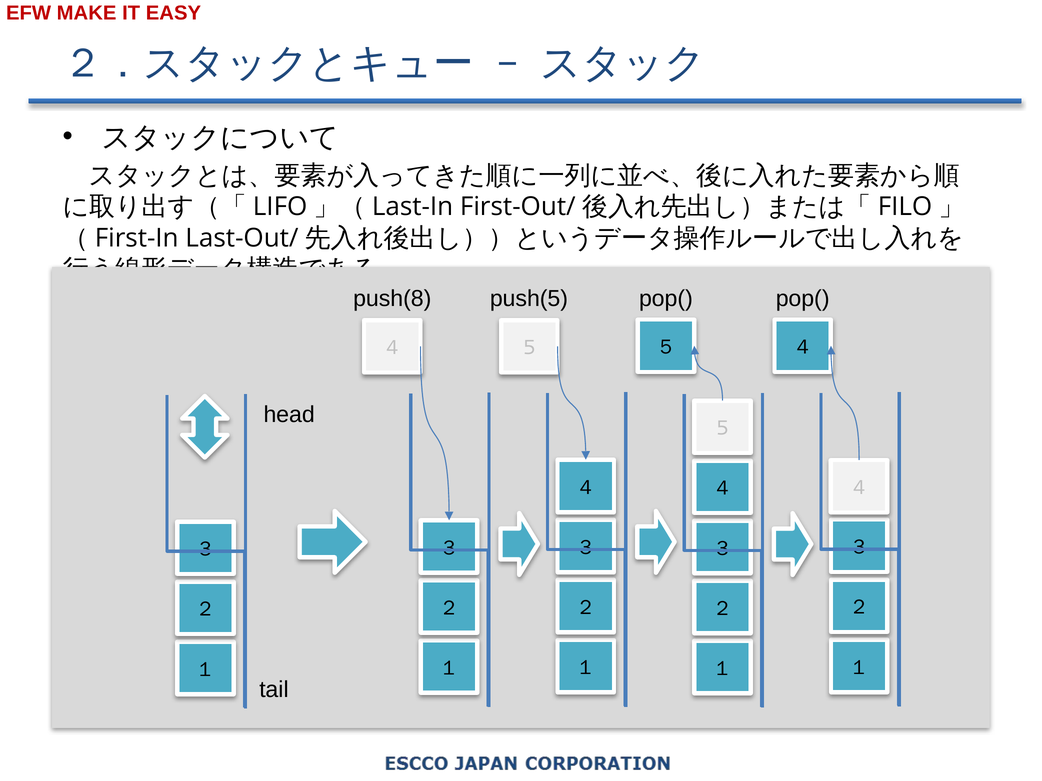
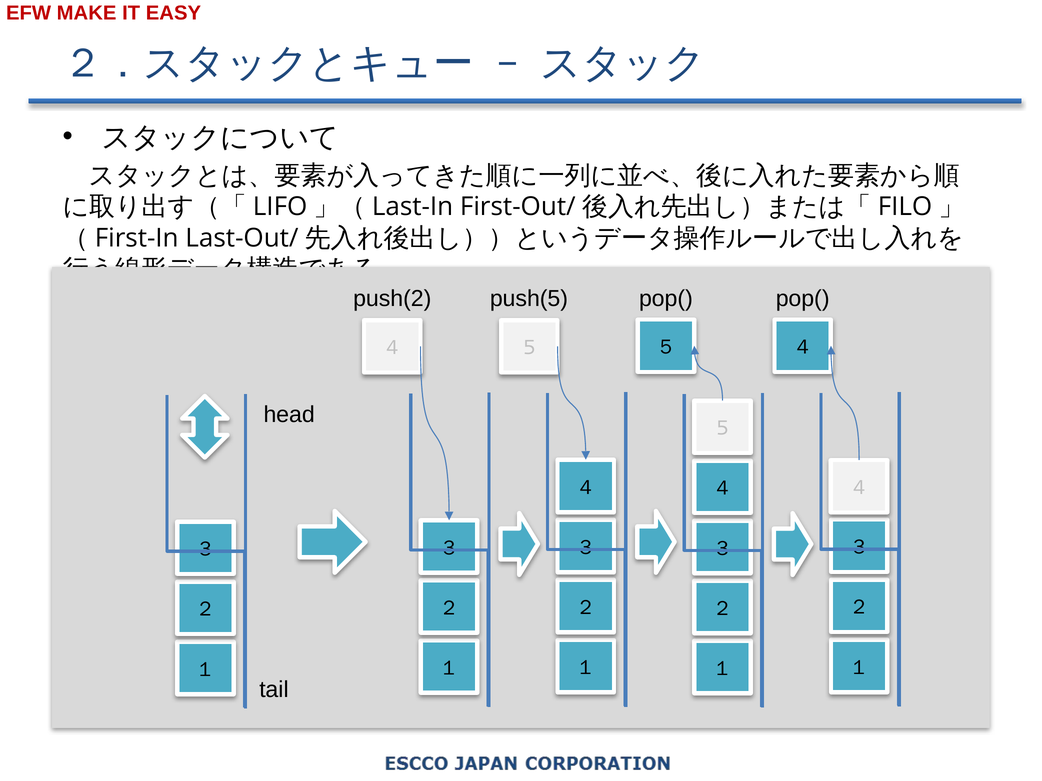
push(8: push(8 -> push(2 (392, 299)
